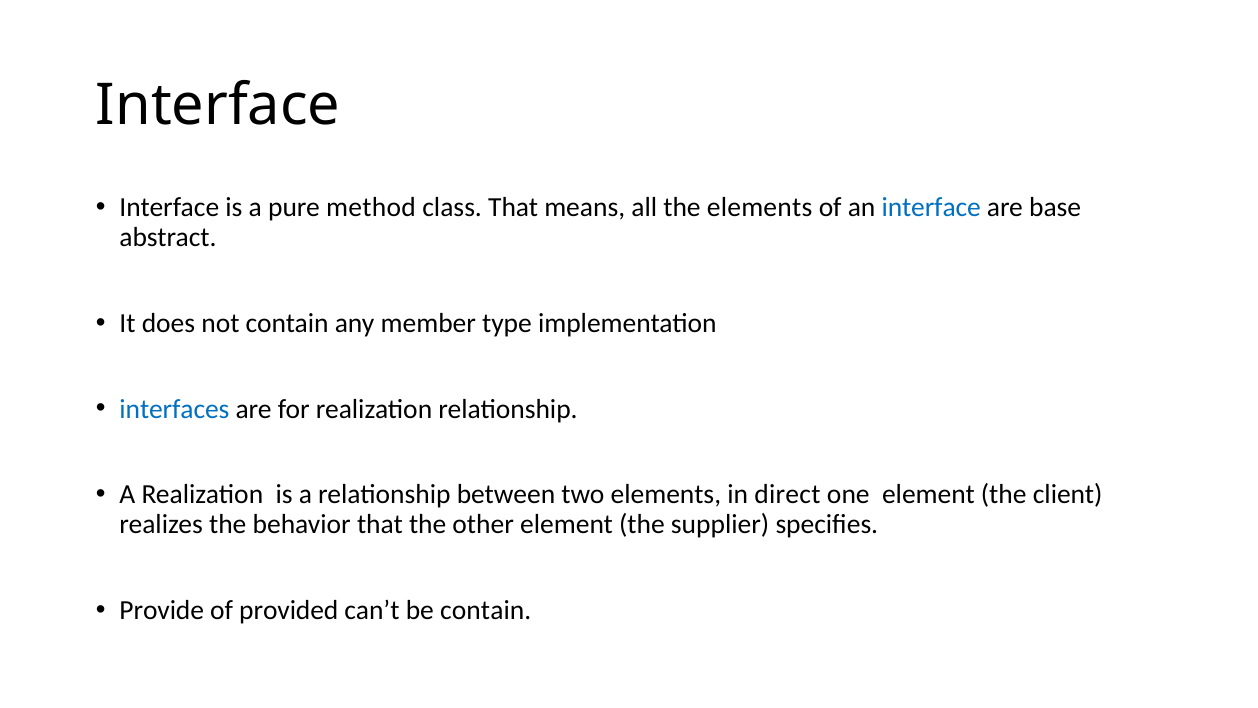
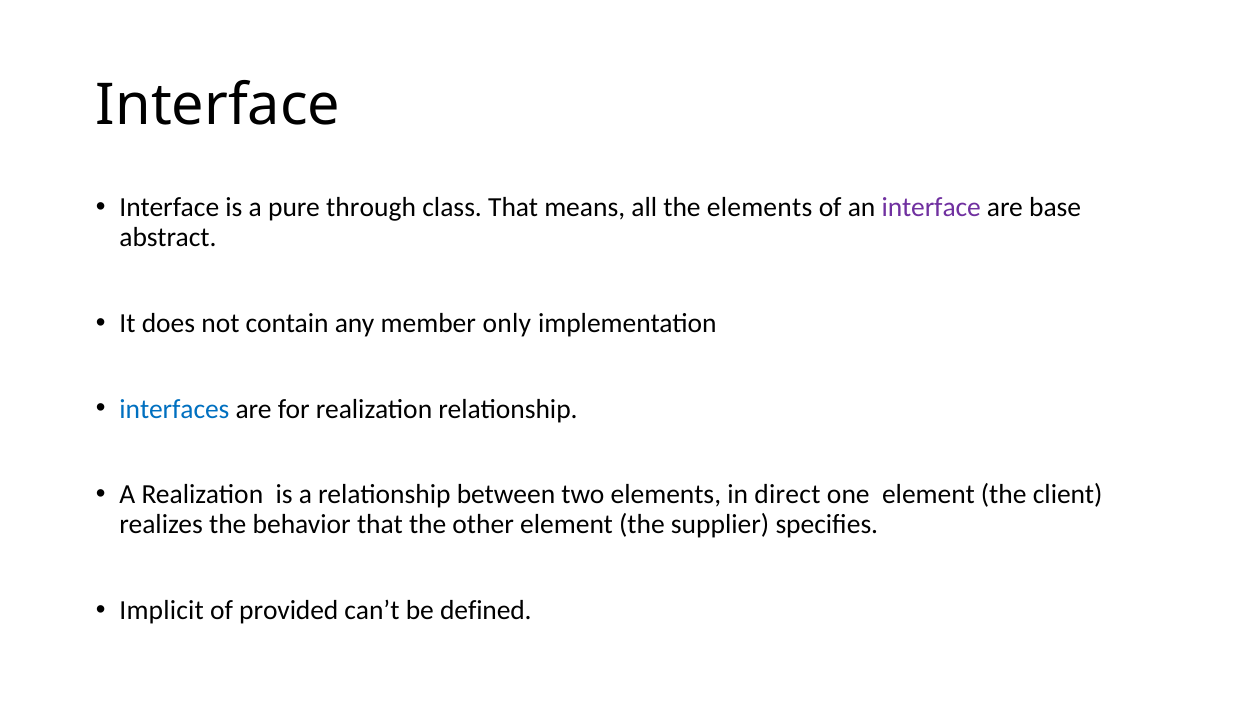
method: method -> through (371, 208)
interface colour: blue -> purple (931, 208)
type: type -> only (507, 323)
Provide: Provide -> Implicit (162, 610)
be contain: contain -> defined (486, 610)
